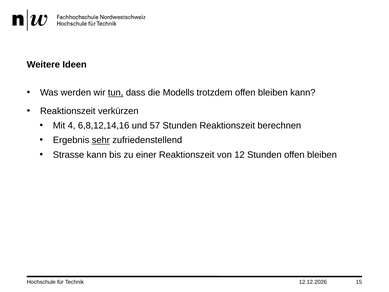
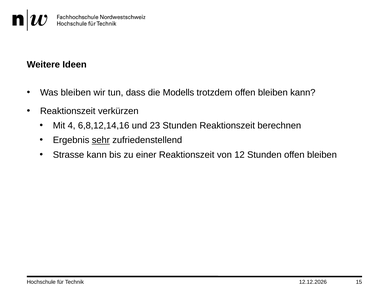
Was werden: werden -> bleiben (76, 93)
tun underline: present -> none (116, 93)
57: 57 -> 23 (155, 125)
